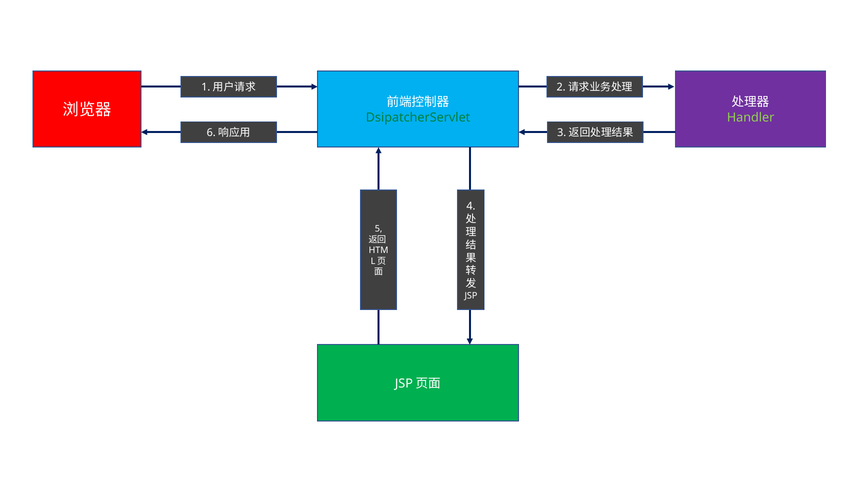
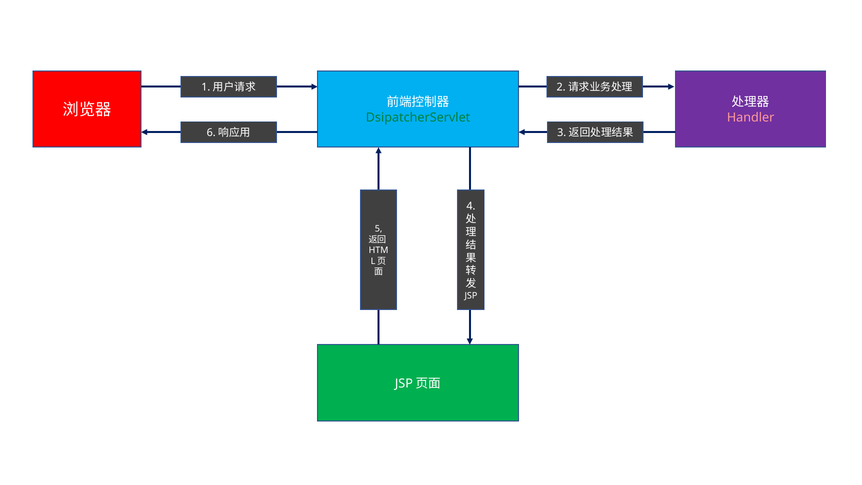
Handler colour: light green -> pink (751, 117)
